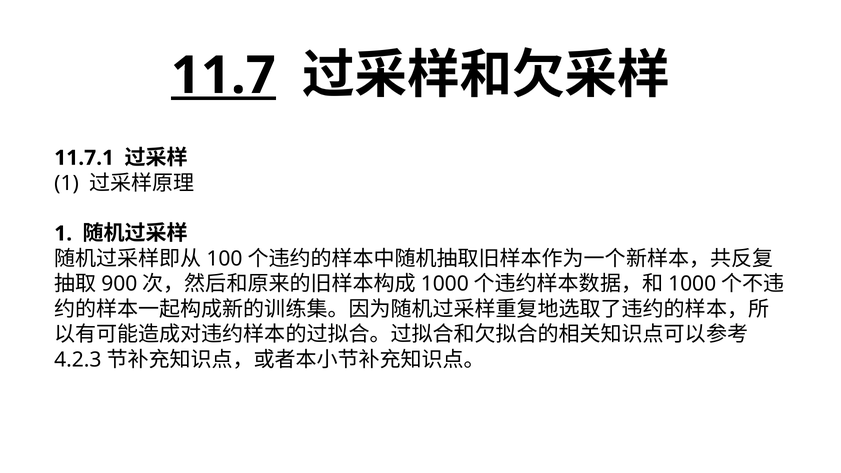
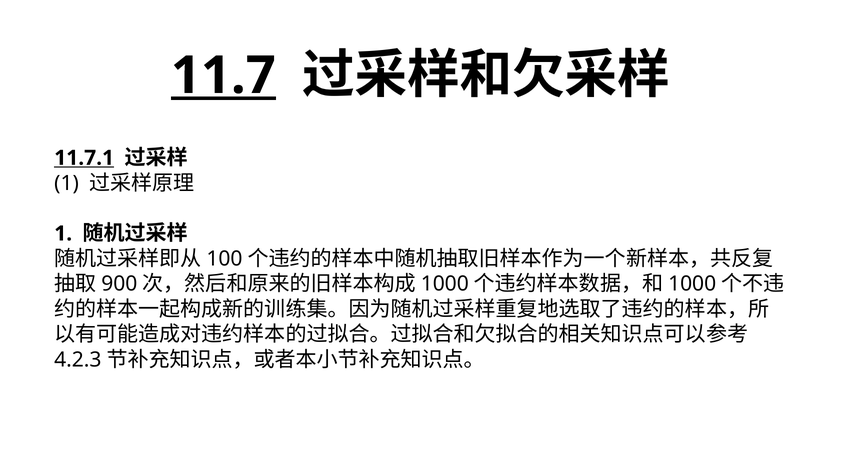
11.7.1 underline: none -> present (84, 158)
